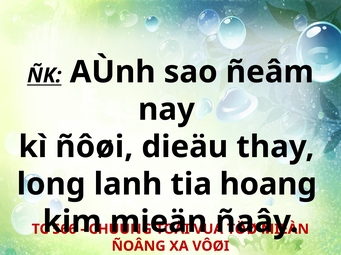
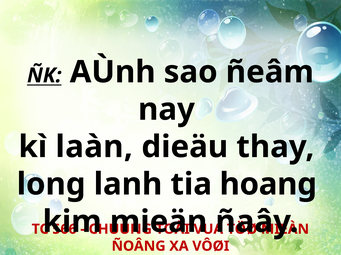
ñôøi: ñôøi -> laàn (94, 147)
